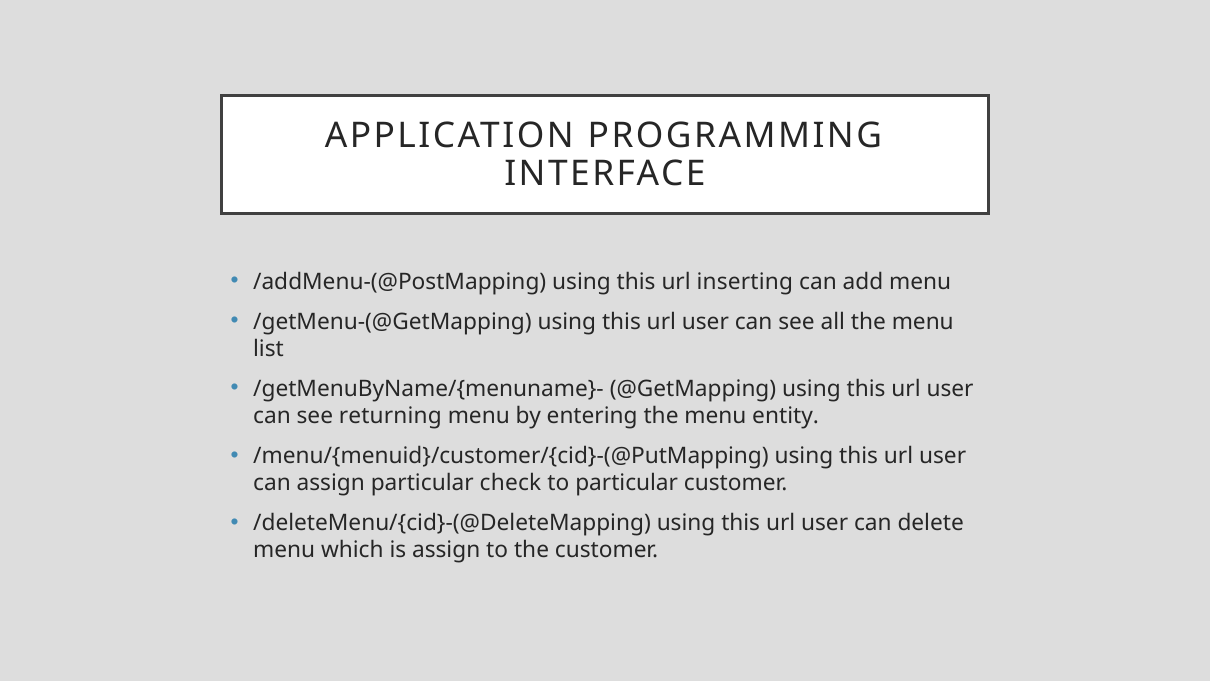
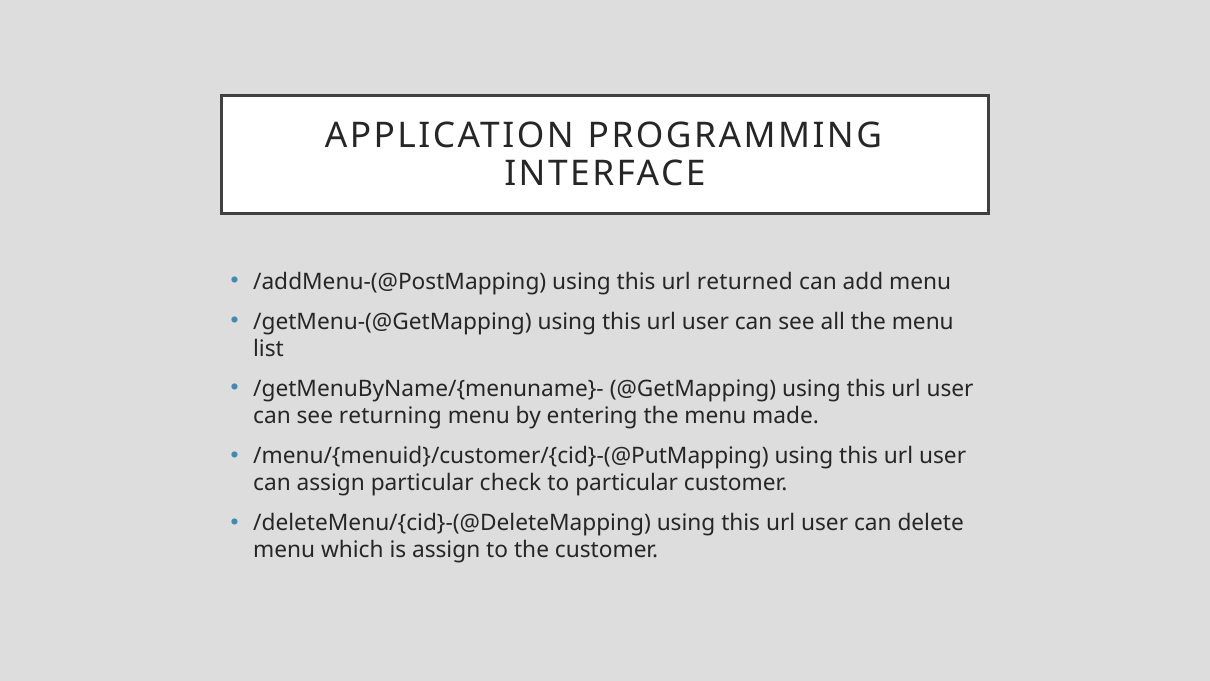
inserting: inserting -> returned (745, 282)
entity: entity -> made (786, 416)
